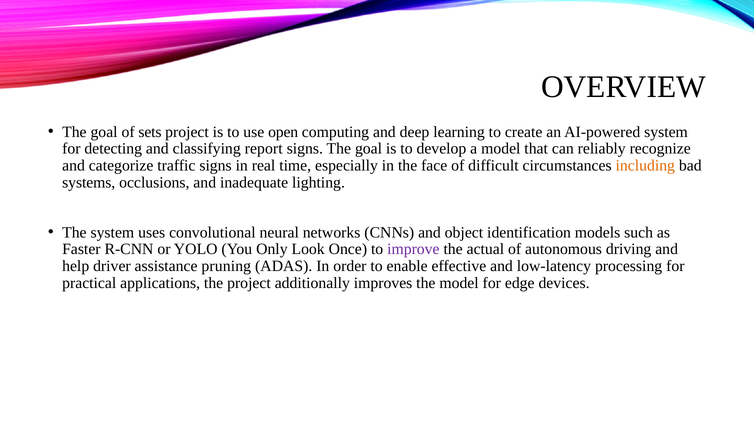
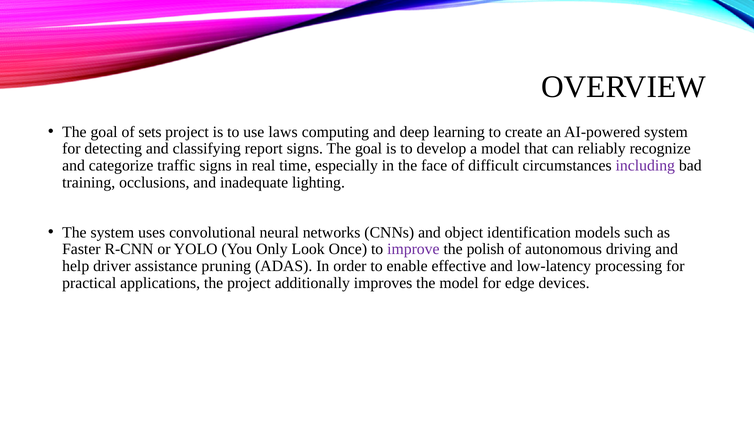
open: open -> laws (283, 132)
including colour: orange -> purple (645, 166)
systems: systems -> training (89, 183)
actual: actual -> polish (485, 249)
